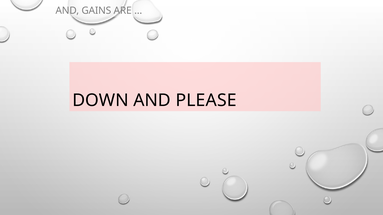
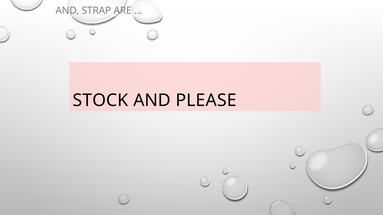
GAINS: GAINS -> STRAP (96, 11)
DOWN: DOWN -> STOCK (100, 101)
